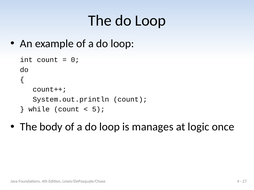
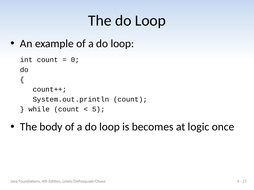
manages: manages -> becomes (153, 127)
